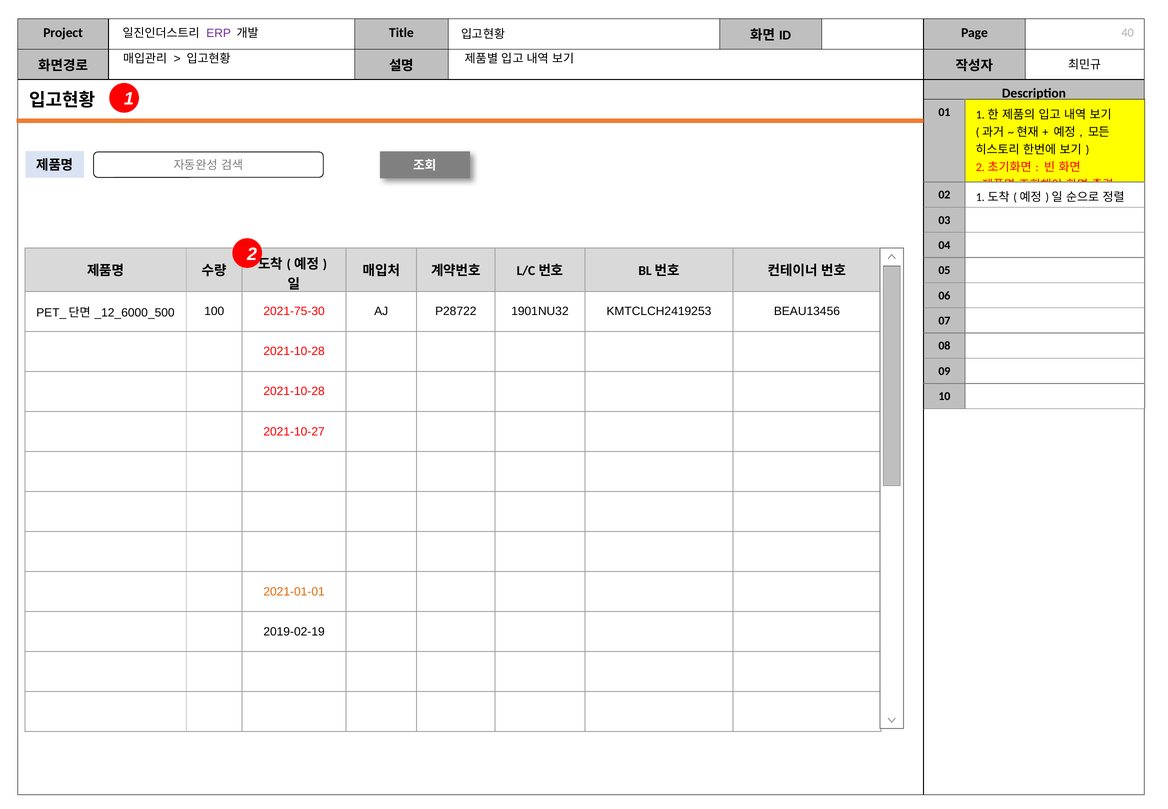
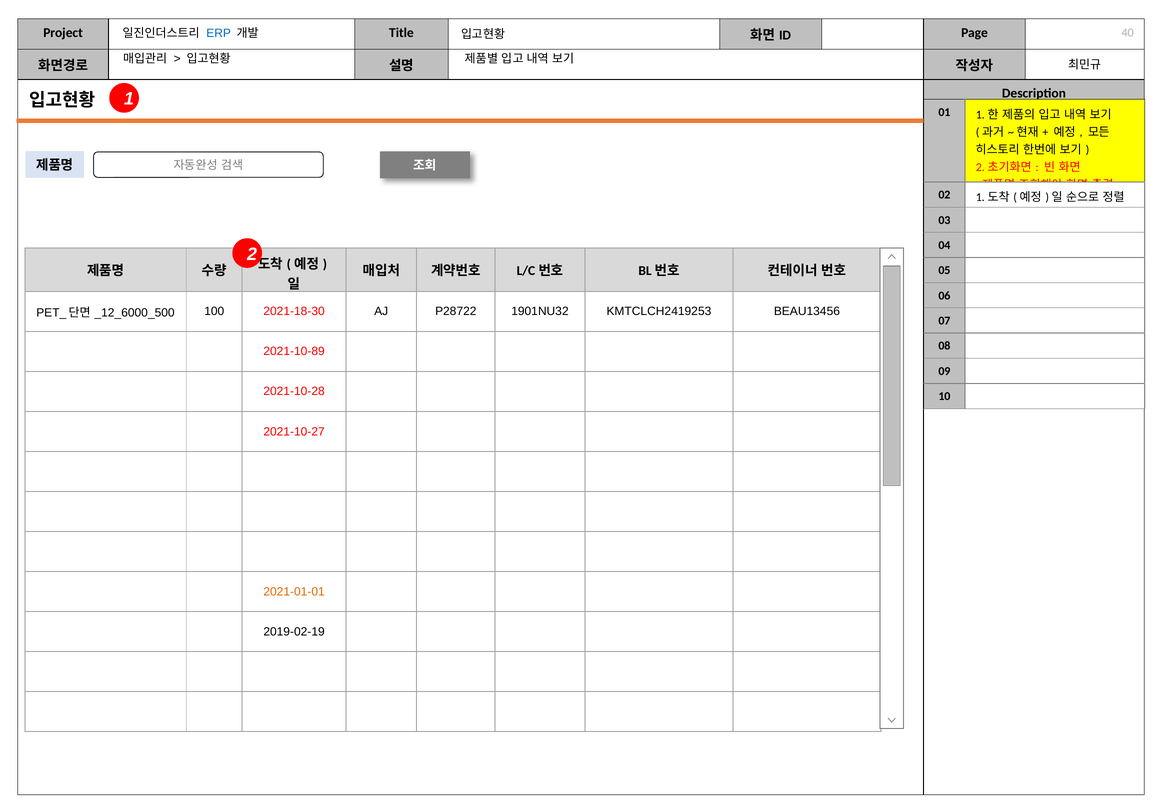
ERP colour: purple -> blue (219, 33)
2021-75-30: 2021-75-30 -> 2021-18-30 (294, 311)
2021-10-28: 2021-10-28 -> 2021-10-89 (294, 351)
